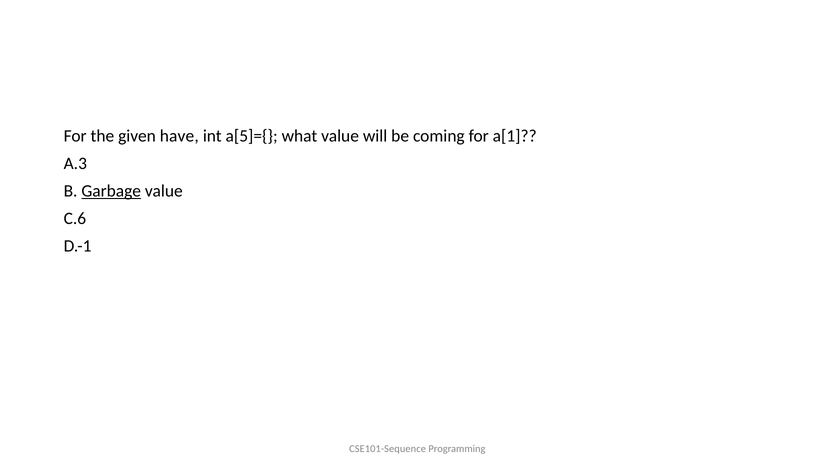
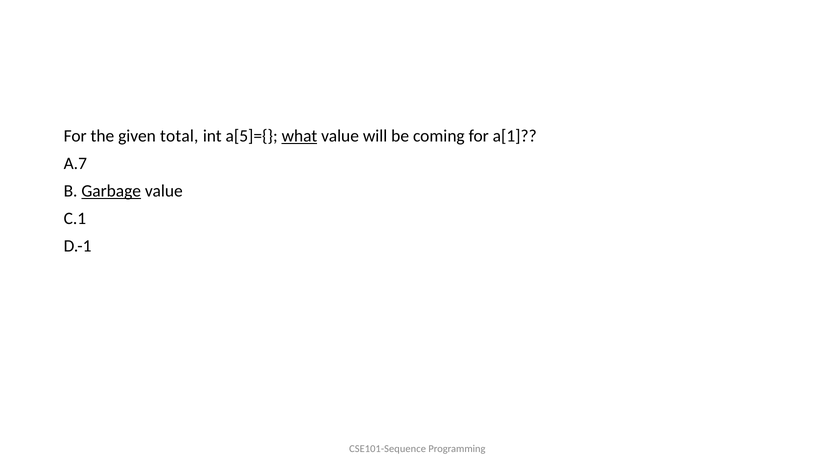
have: have -> total (179, 136)
what underline: none -> present (299, 136)
A.3: A.3 -> A.7 (75, 163)
C.6: C.6 -> C.1 (75, 218)
